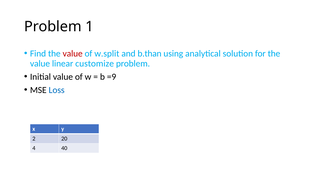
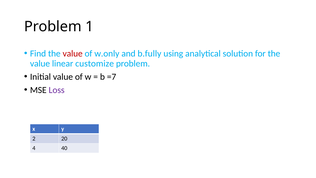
w.split: w.split -> w.only (107, 53)
b.than: b.than -> b.fully (149, 53)
=9: =9 -> =7 (112, 77)
Loss colour: blue -> purple (57, 90)
